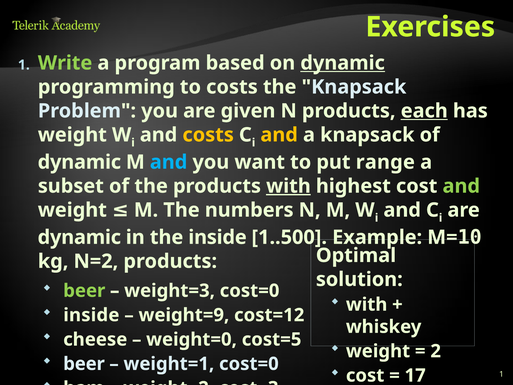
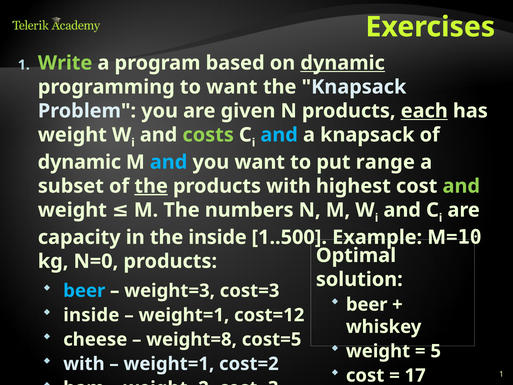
to costs: costs -> want (232, 87)
costs colour: yellow -> light green (208, 135)
and colour: yellow -> light blue (279, 135)
the underline: none -> present (151, 186)
with underline: present -> none (288, 186)
dynamic: dynamic -> capacity (79, 237)
N=2: N=2 -> N=0 (96, 261)
beer colour: light green -> light blue (84, 291)
weight=3 cost=0: cost=0 -> cost=3 (250, 291)
with: with -> beer (367, 304)
weight=9: weight=9 -> weight=1 (184, 315)
weight=0: weight=0 -> weight=8 (192, 339)
2: 2 -> 5 (436, 351)
beer: beer -> with (84, 364)
weight=1 cost=0: cost=0 -> cost=2 (249, 364)
